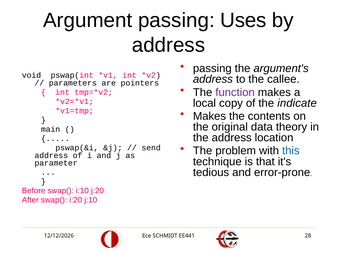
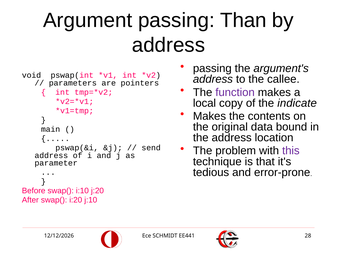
Uses: Uses -> Than (243, 20)
theory: theory -> bound (292, 127)
this colour: blue -> purple (291, 151)
